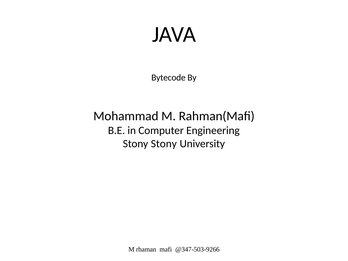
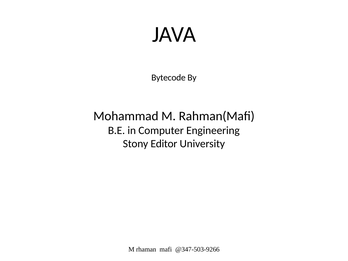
Stony Stony: Stony -> Editor (164, 144)
